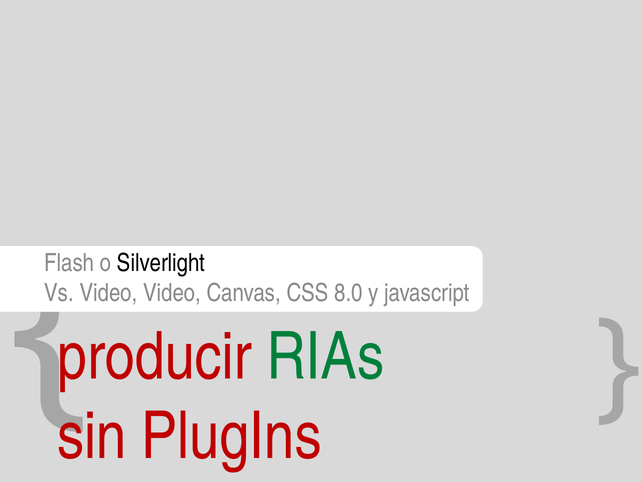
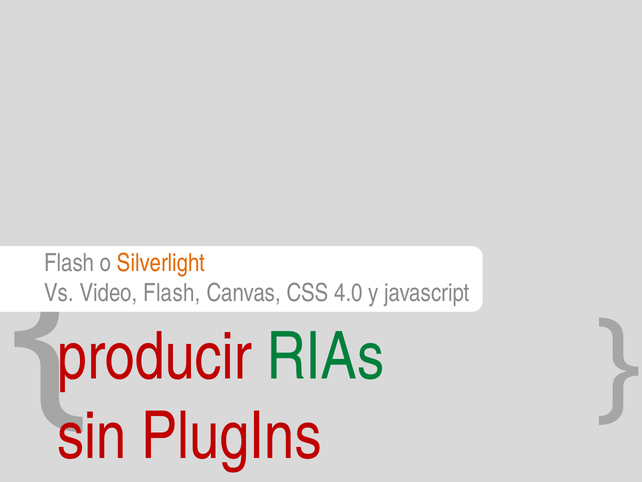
Silverlight colour: black -> orange (161, 263)
Video Video: Video -> Flash (172, 293)
8.0: 8.0 -> 4.0 (348, 293)
